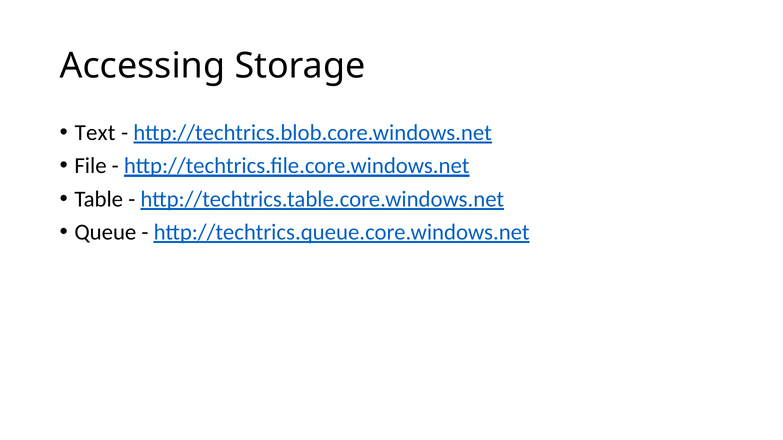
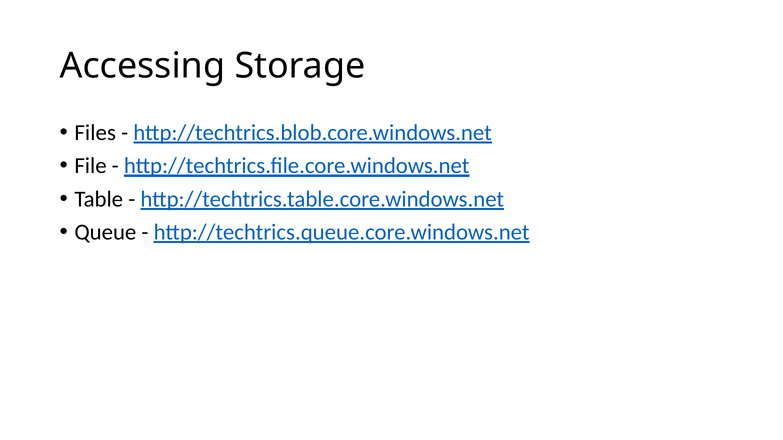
Text: Text -> Files (95, 133)
